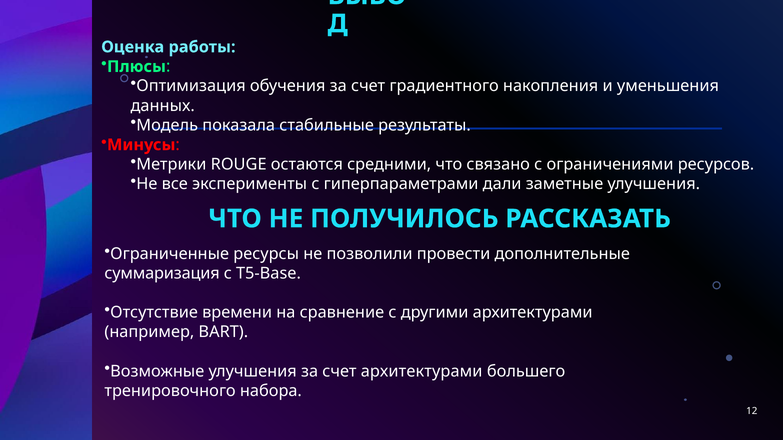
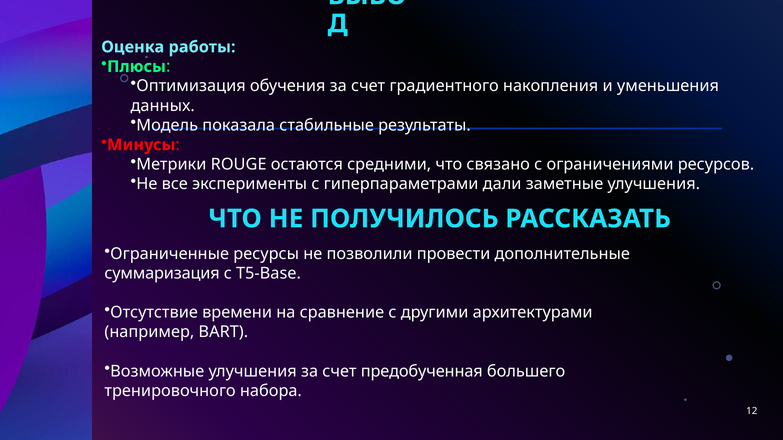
счет архитектурами: архитектурами -> предобученная (422, 372)
